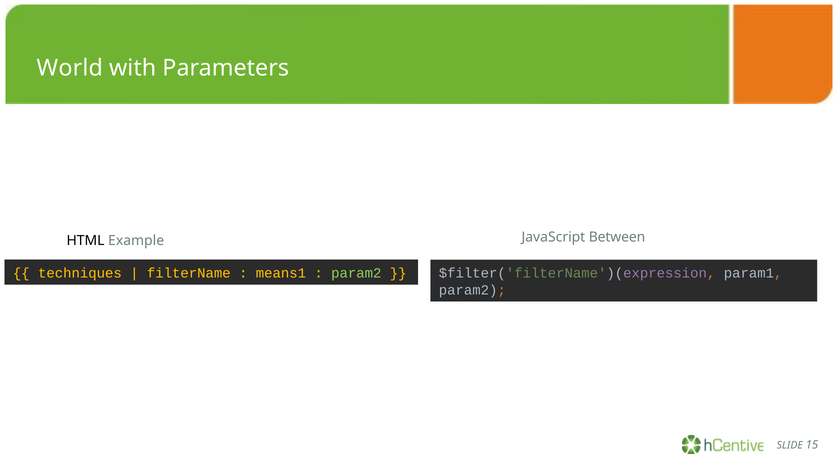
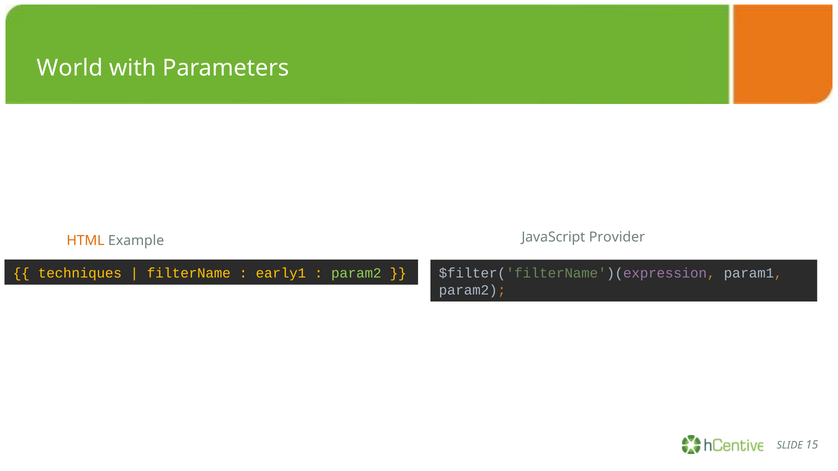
HTML colour: black -> orange (86, 241)
Between: Between -> Provider (617, 237)
means1: means1 -> early1 (281, 273)
